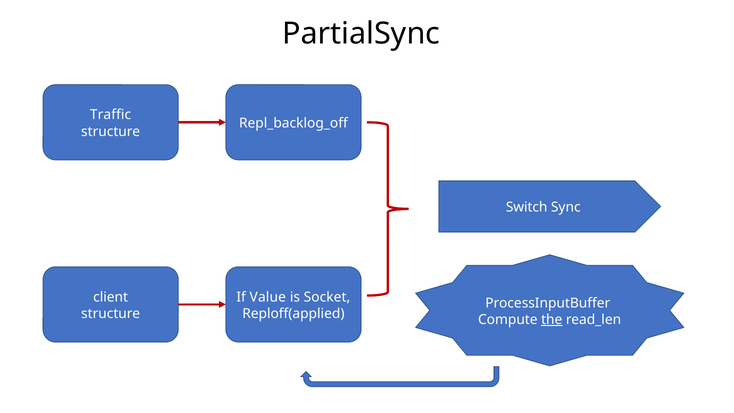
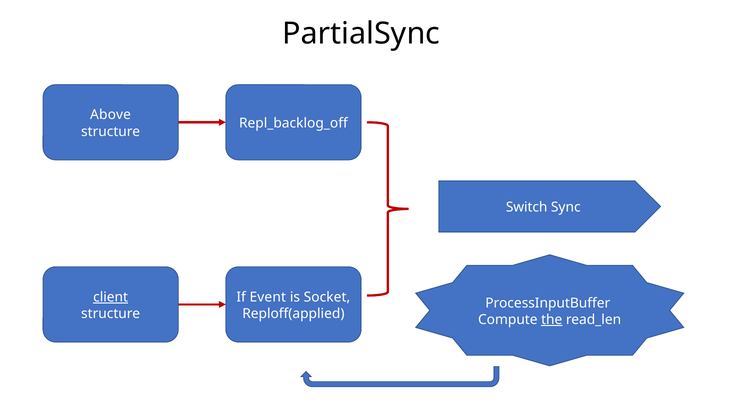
Traffic: Traffic -> Above (111, 115)
client underline: none -> present (111, 297)
Value: Value -> Event (268, 297)
